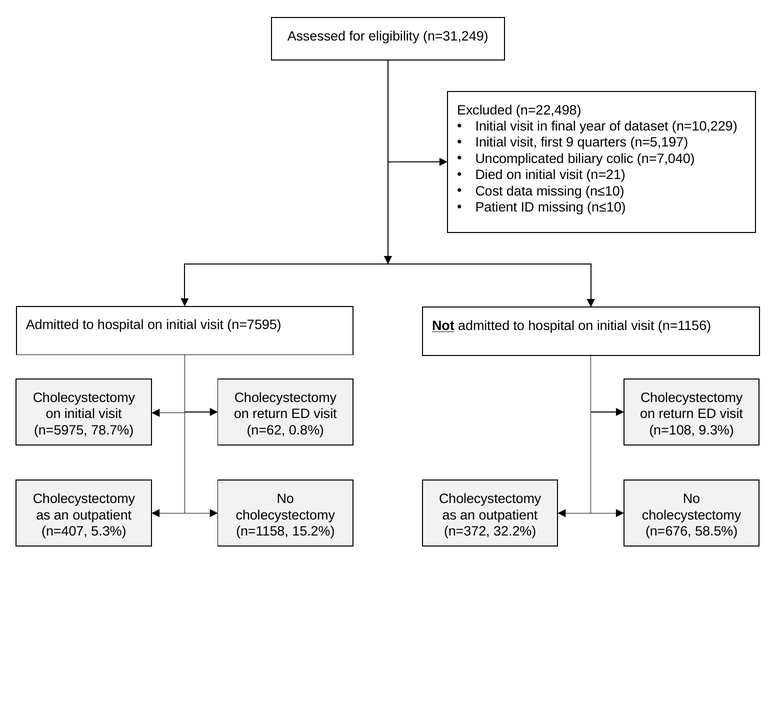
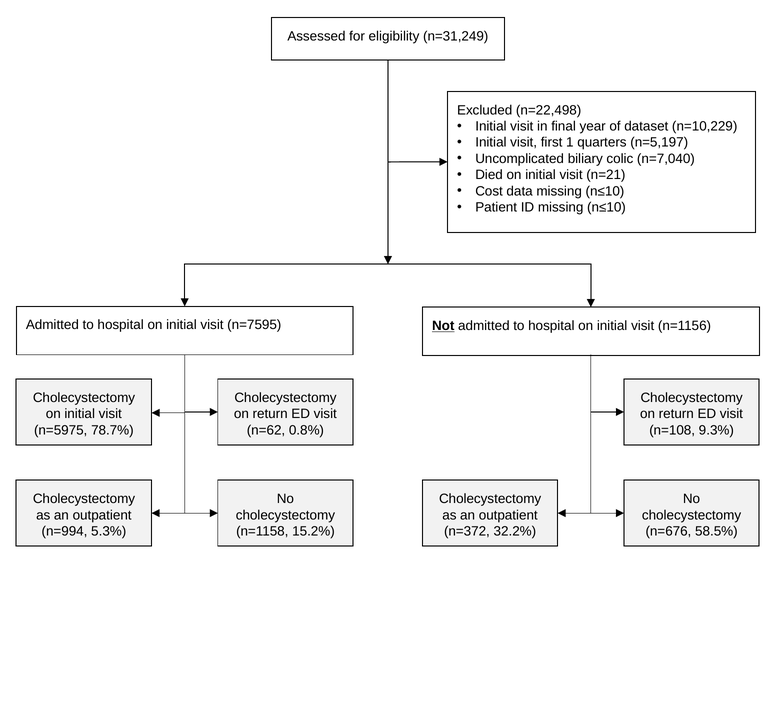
9: 9 -> 1 (570, 142)
n=407: n=407 -> n=994 (65, 531)
